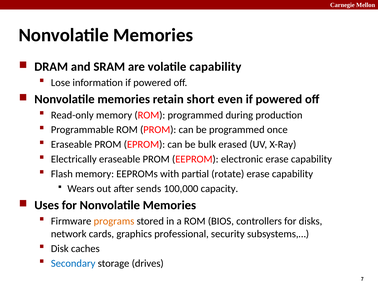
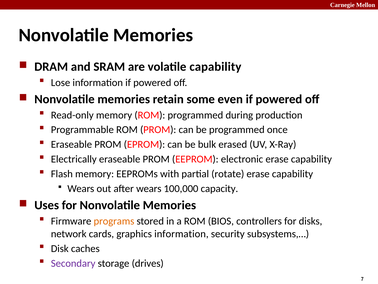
short: short -> some (201, 99)
after sends: sends -> wears (149, 188)
graphics professional: professional -> information (181, 233)
Secondary colour: blue -> purple (73, 263)
